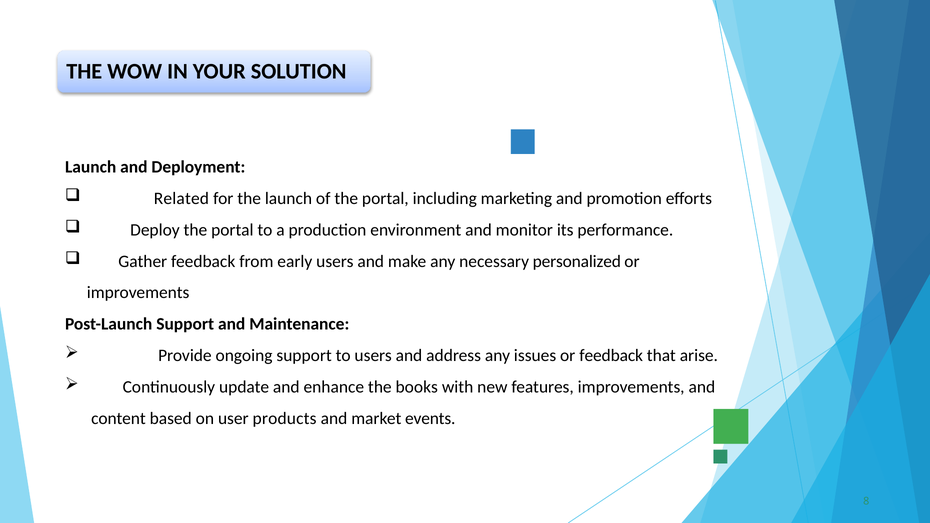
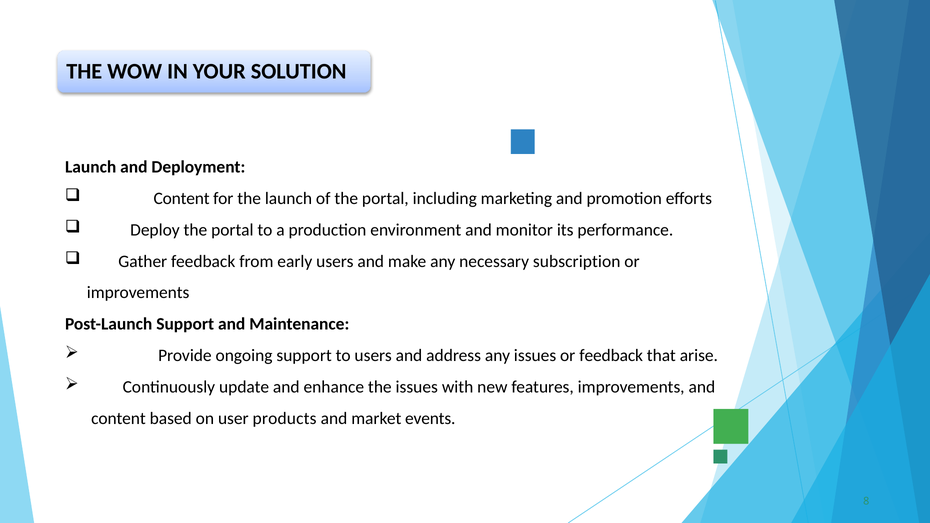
Related: Related -> Content (182, 199)
personalized: personalized -> subscription (577, 261)
the books: books -> issues (417, 387)
